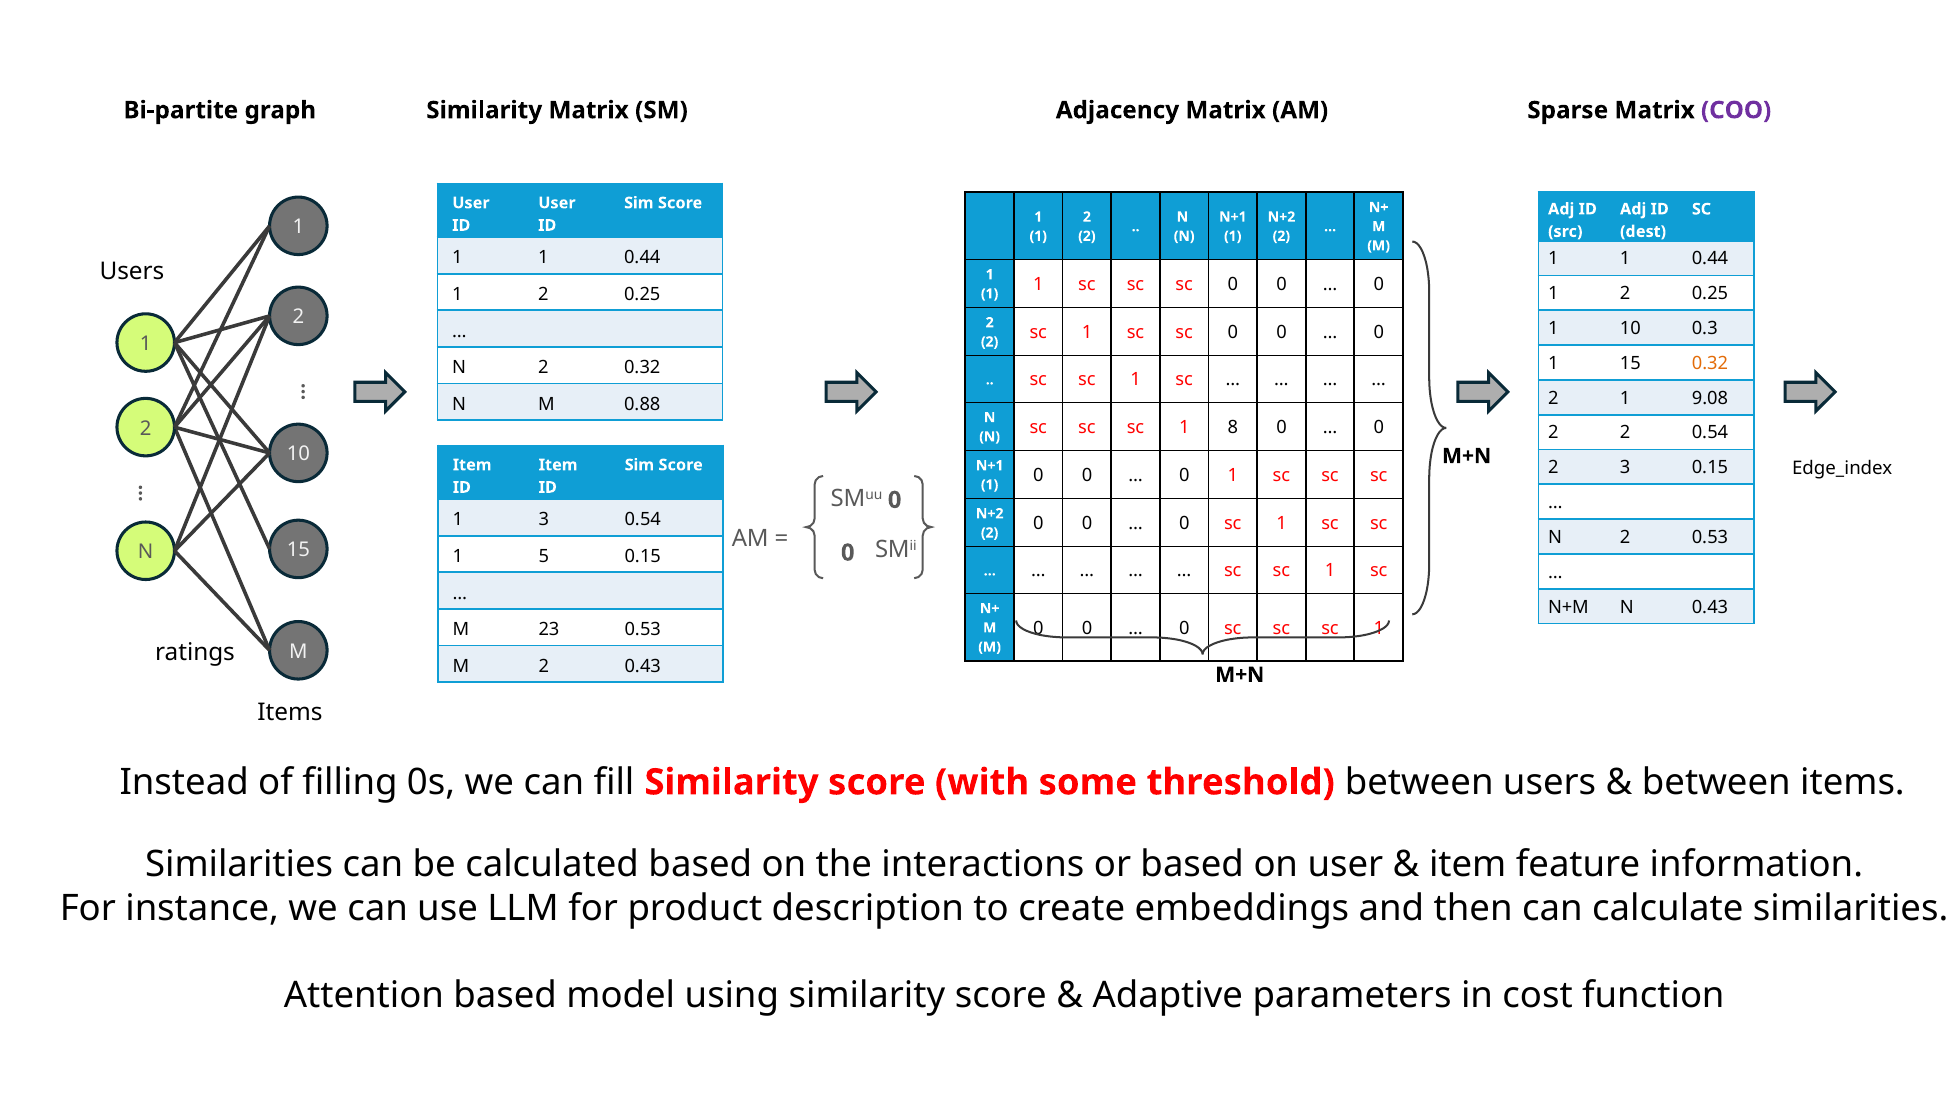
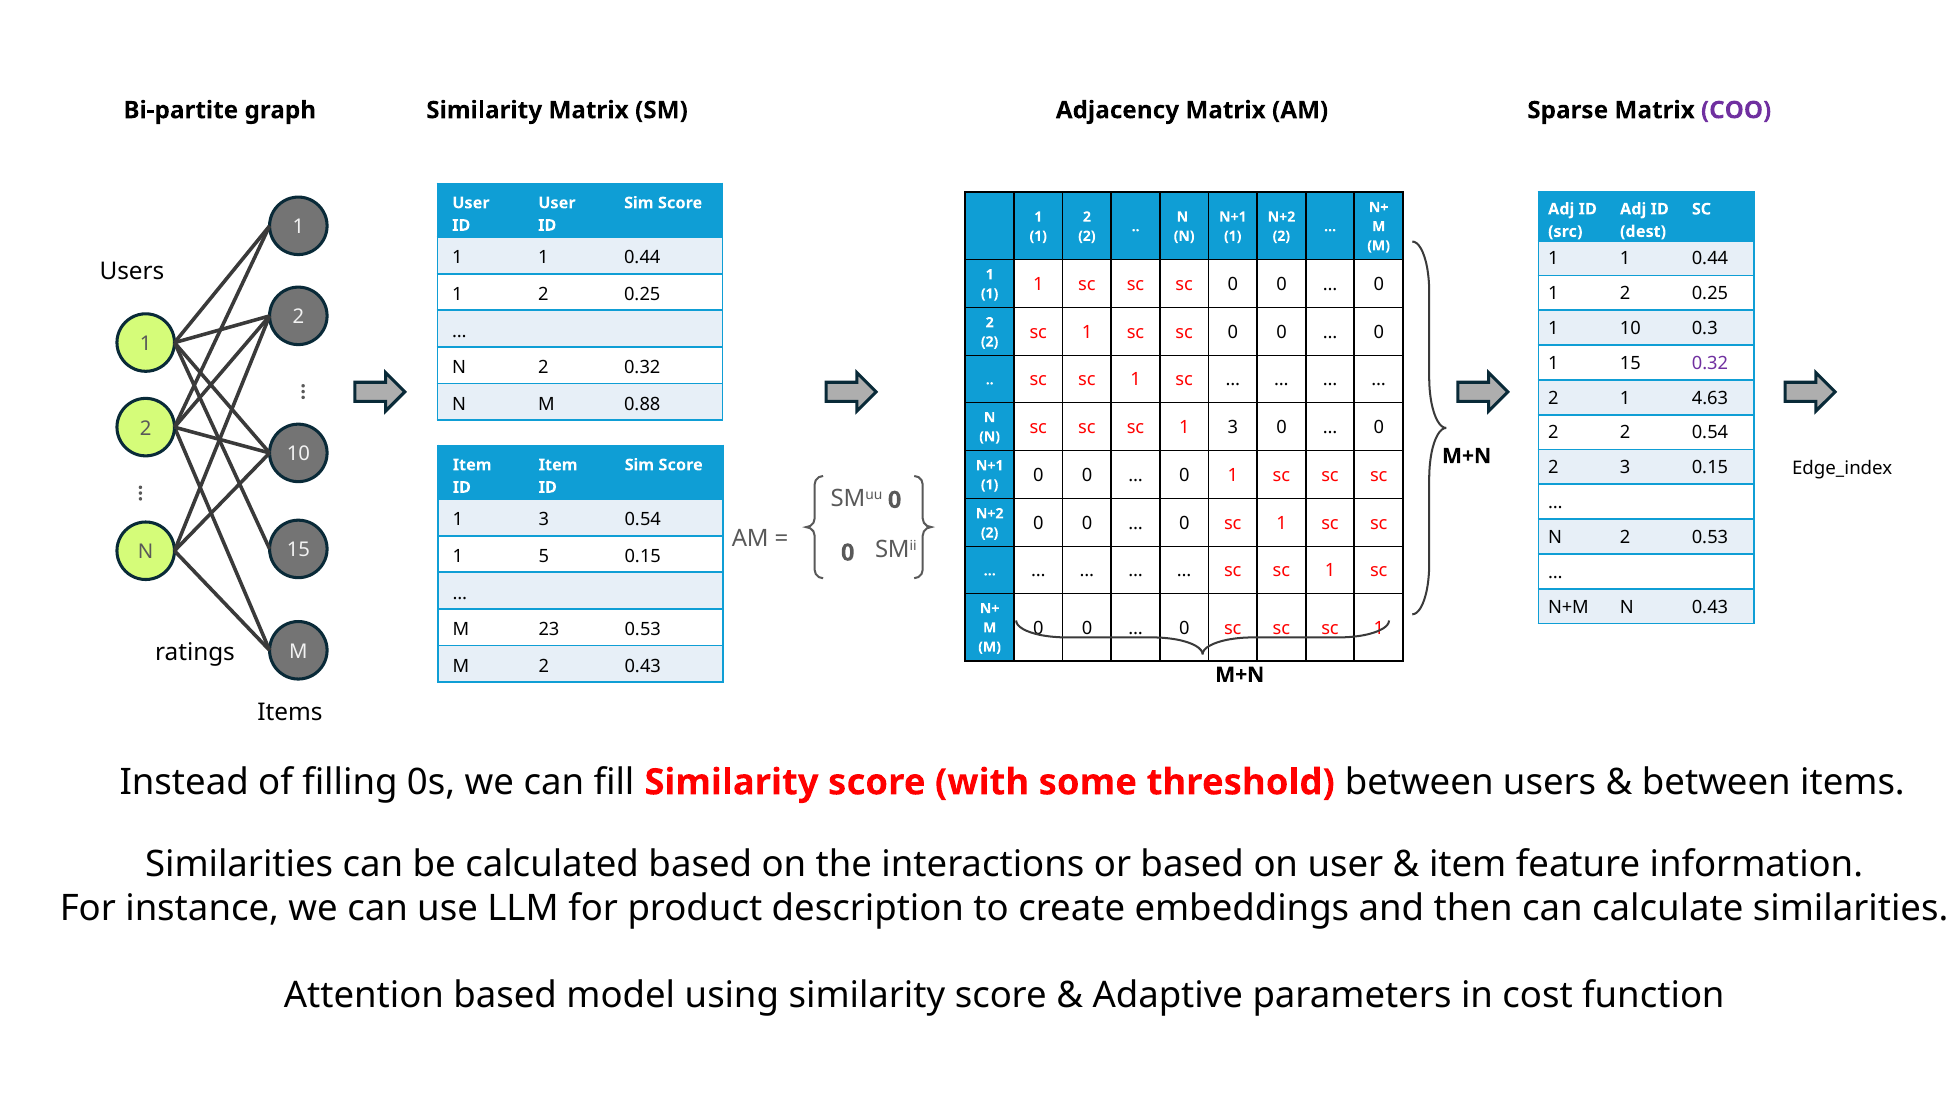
0.32 colour: orange -> purple (1710, 363)
9.08: 9.08 -> 4.63 (1710, 398)
sc 1 8: 8 -> 3 (1233, 428)
